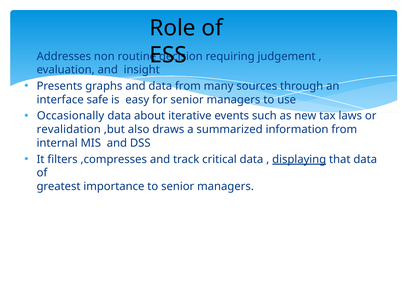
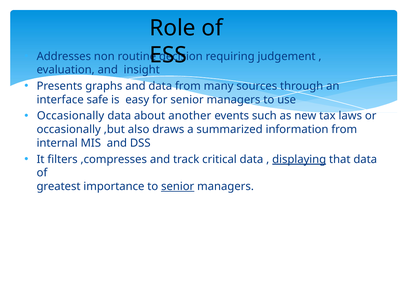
iterative: iterative -> another (190, 116)
revalidation: revalidation -> occasionally (69, 130)
senior underline: none -> present (178, 187)
